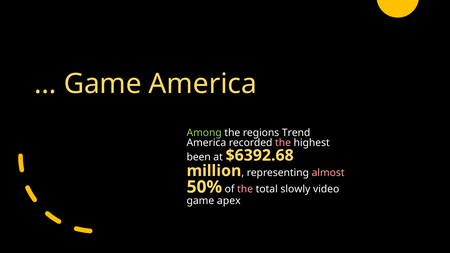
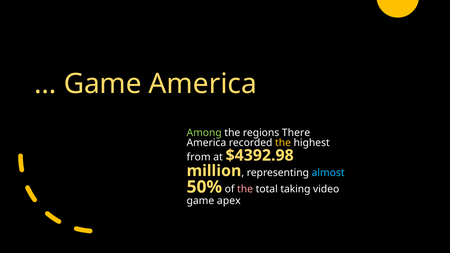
Trend: Trend -> There (296, 133)
the colour: pink -> yellow (283, 143)
been: been -> from (199, 157)
$6392.68: $6392.68 -> $4392.98 (260, 155)
almost colour: pink -> light blue (328, 173)
slowly: slowly -> taking (295, 189)
